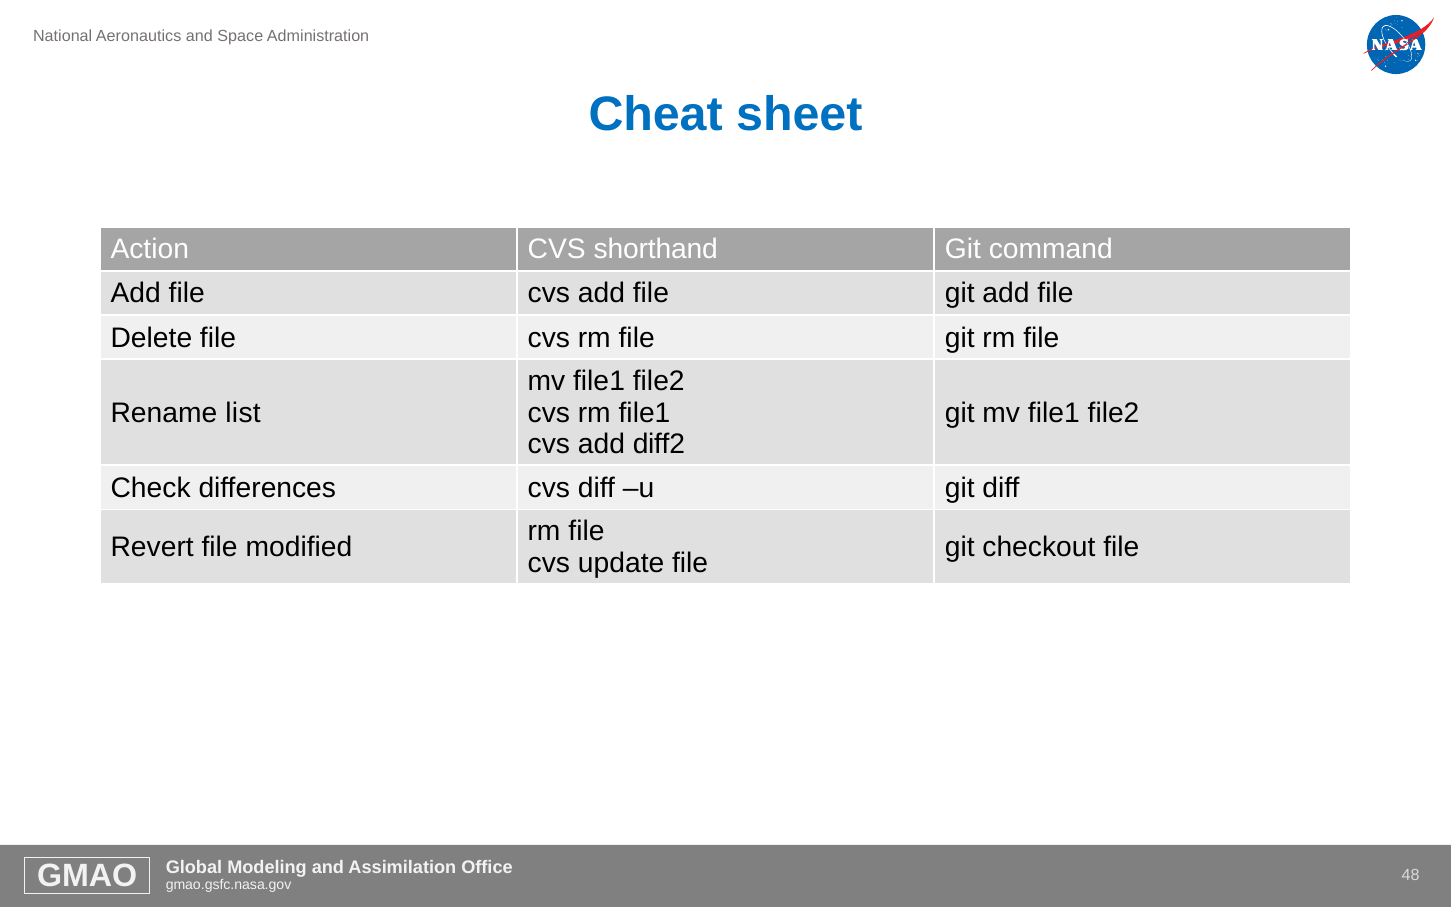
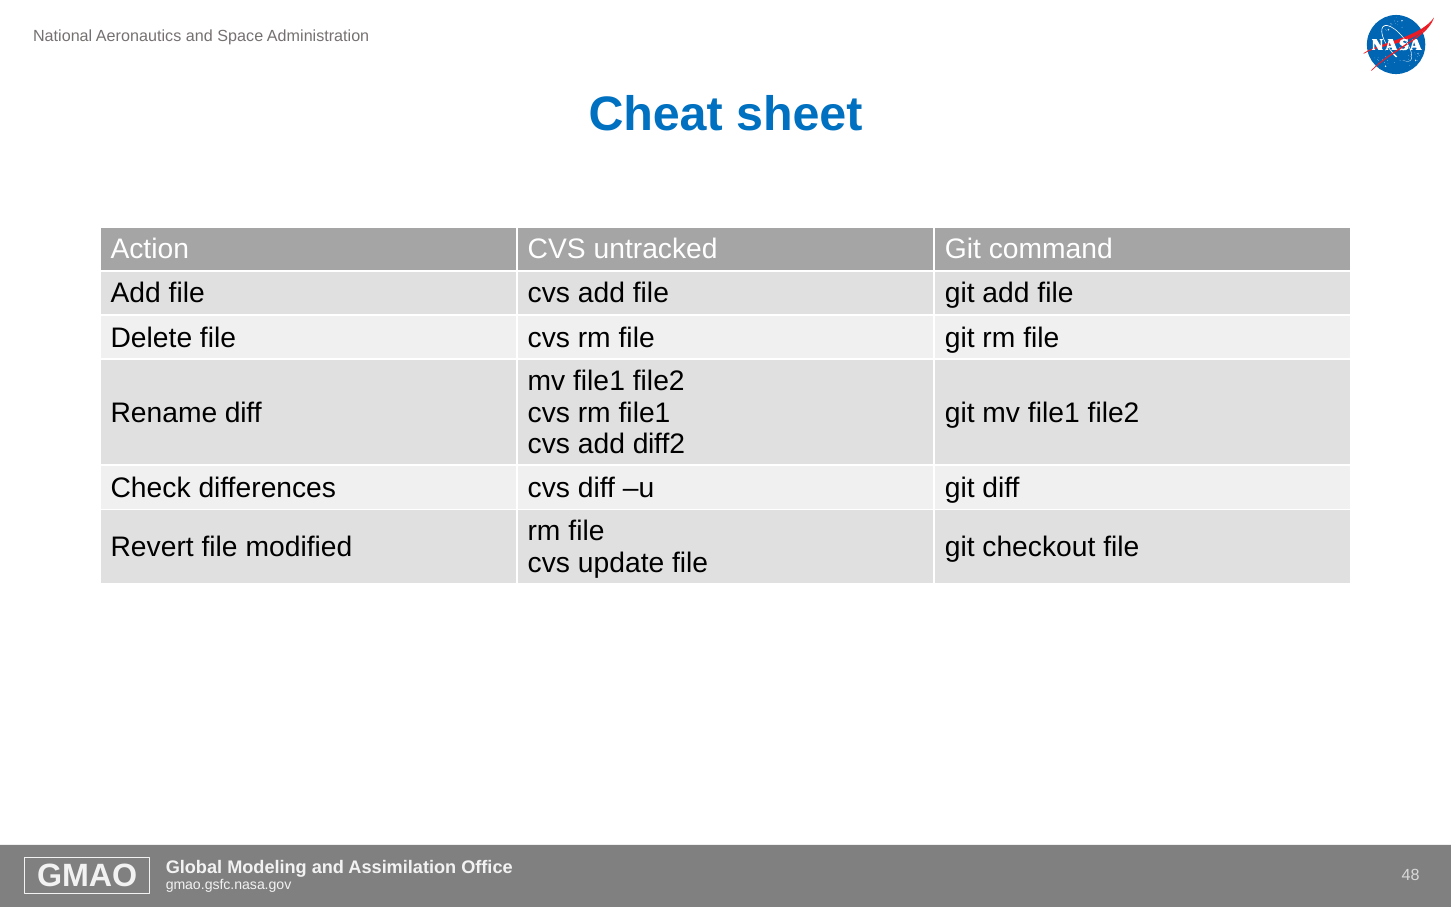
shorthand: shorthand -> untracked (656, 249)
Rename list: list -> diff (243, 413)
